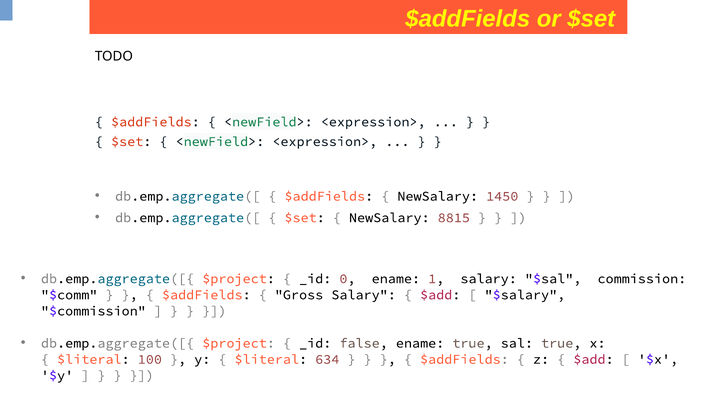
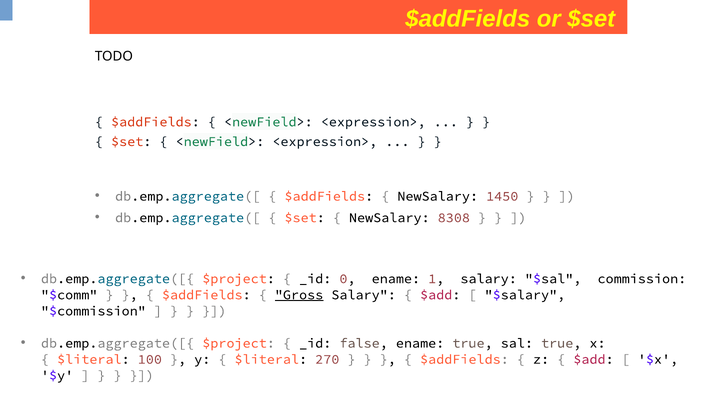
8815: 8815 -> 8308 (454, 218)
Gross underline: none -> present (299, 295)
634: 634 -> 270 (327, 360)
